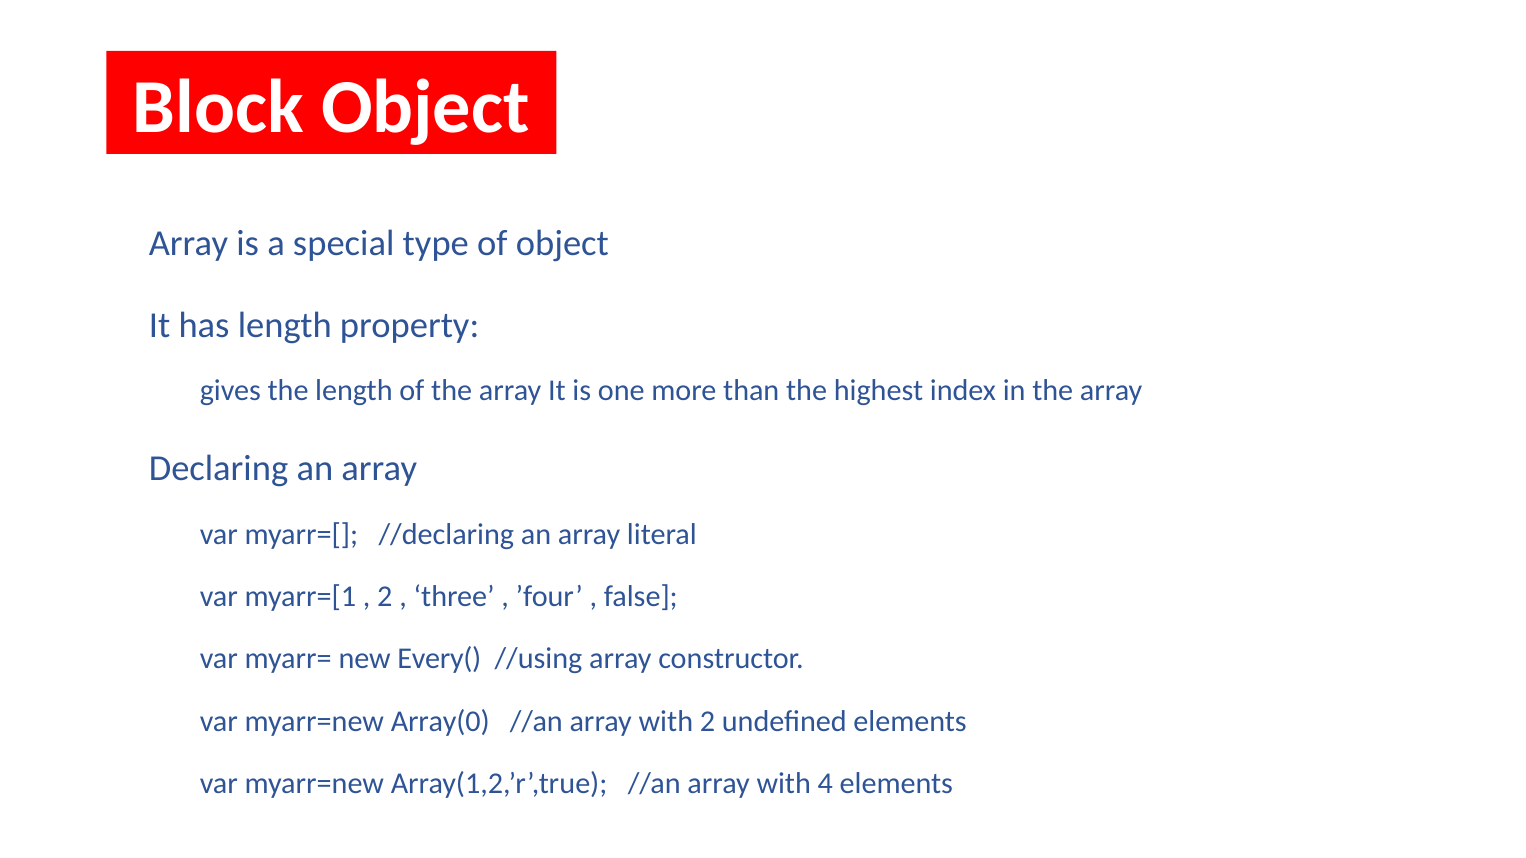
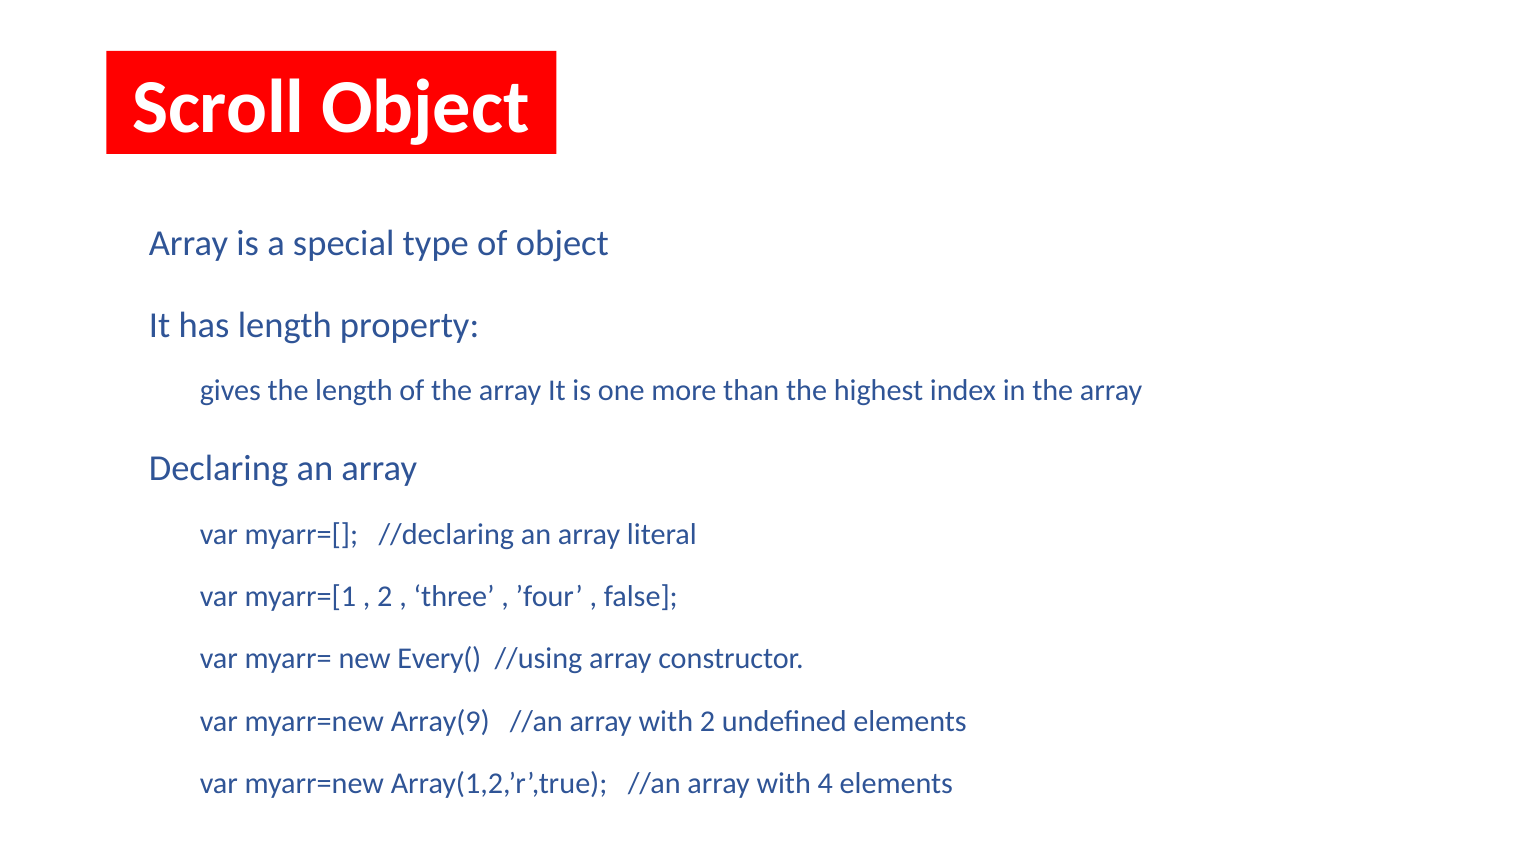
Block: Block -> Scroll (218, 108)
Array(0: Array(0 -> Array(9 (440, 722)
